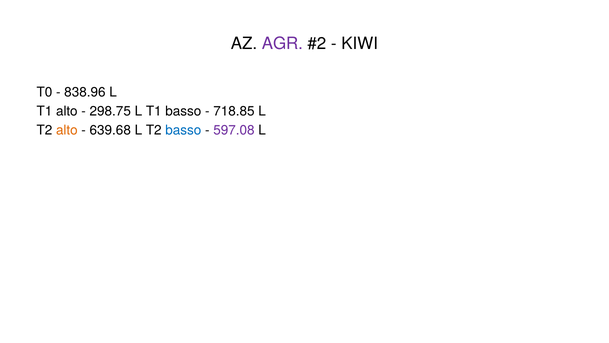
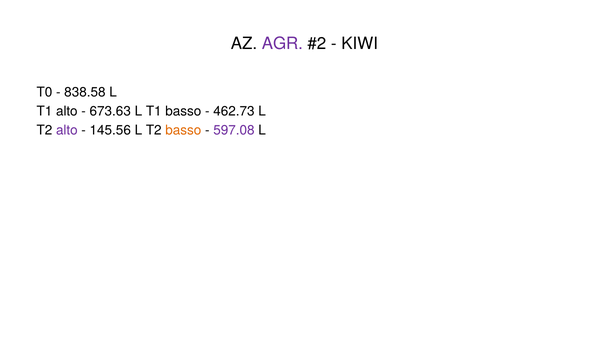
838.96: 838.96 -> 838.58 (85, 92)
298.75: 298.75 -> 673.63 (110, 111)
718.85: 718.85 -> 462.73 (234, 111)
alto colour: orange -> purple (67, 130)
639.68: 639.68 -> 145.56 (110, 130)
basso colour: blue -> orange (183, 130)
